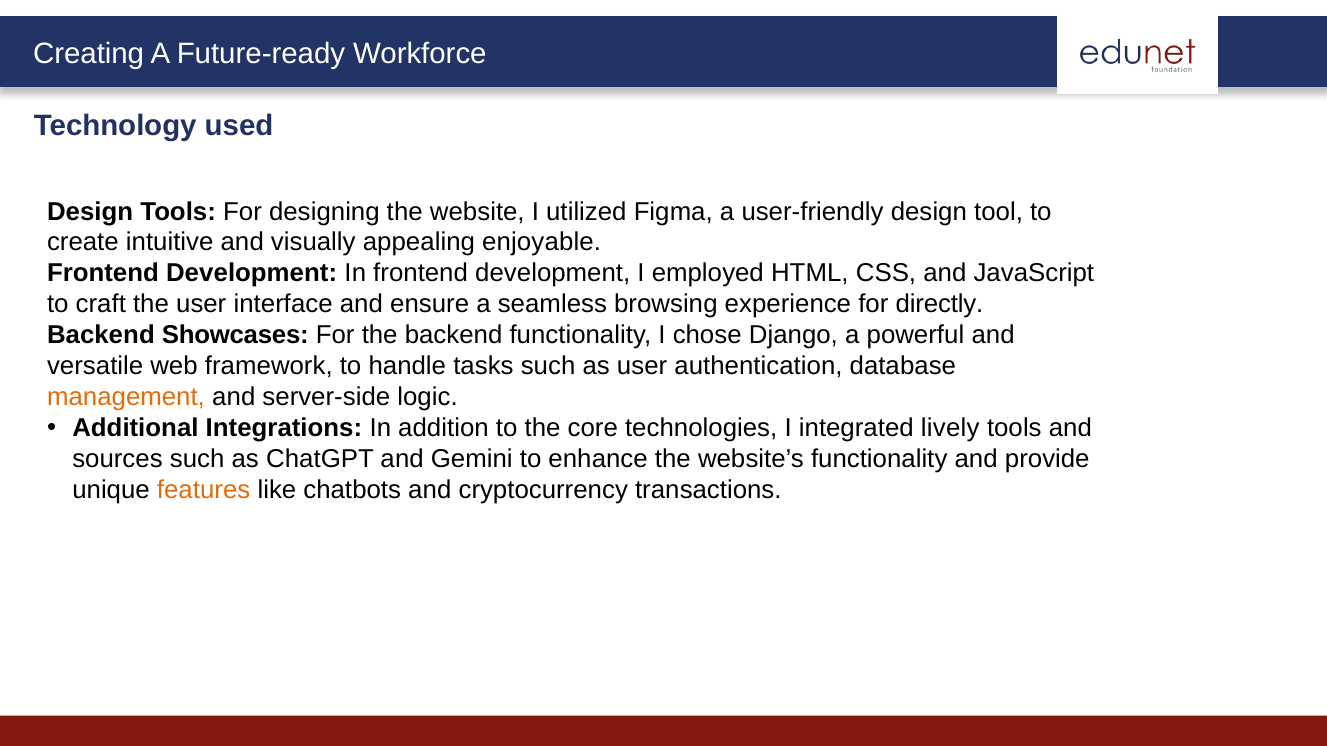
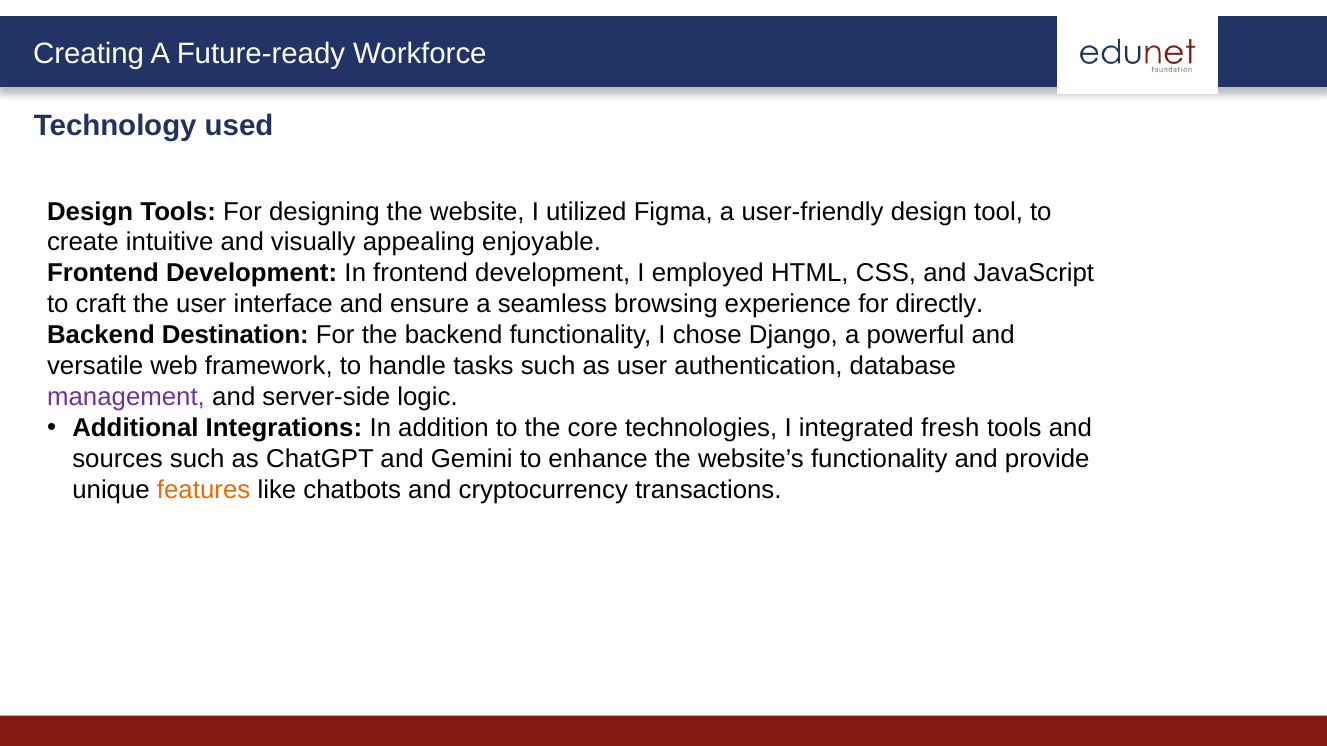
Showcases: Showcases -> Destination (235, 336)
management colour: orange -> purple (126, 398)
lively: lively -> fresh (950, 429)
